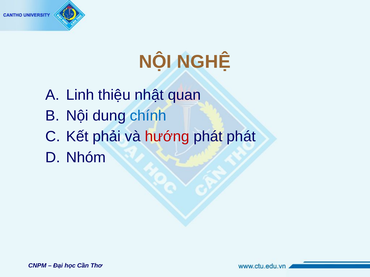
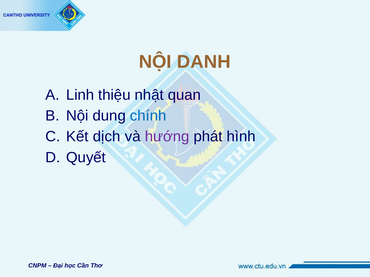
NGHỆ: NGHỆ -> DANH (204, 62)
phải: phải -> dịch (107, 137)
hướng colour: red -> purple (167, 137)
phát phát: phát -> hình (241, 137)
Nhóm: Nhóm -> Quyết (86, 158)
